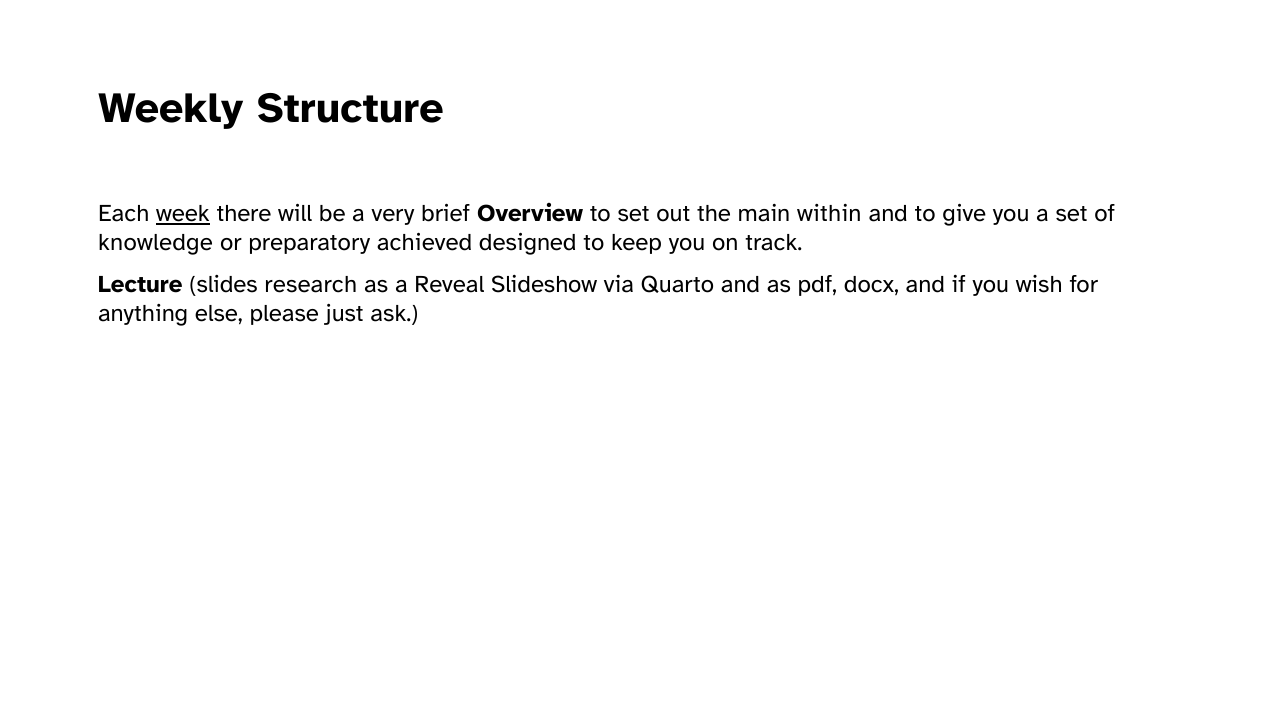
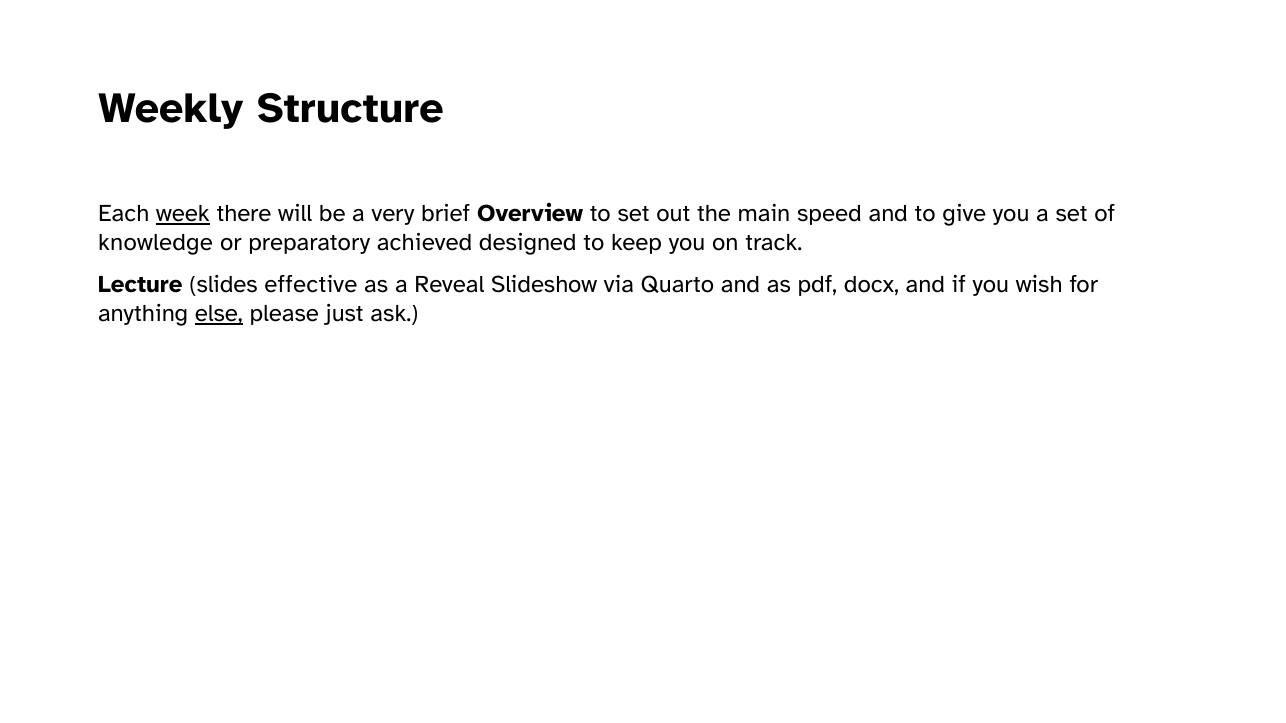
within: within -> speed (829, 214)
research: research -> effective (311, 285)
else underline: none -> present (219, 314)
